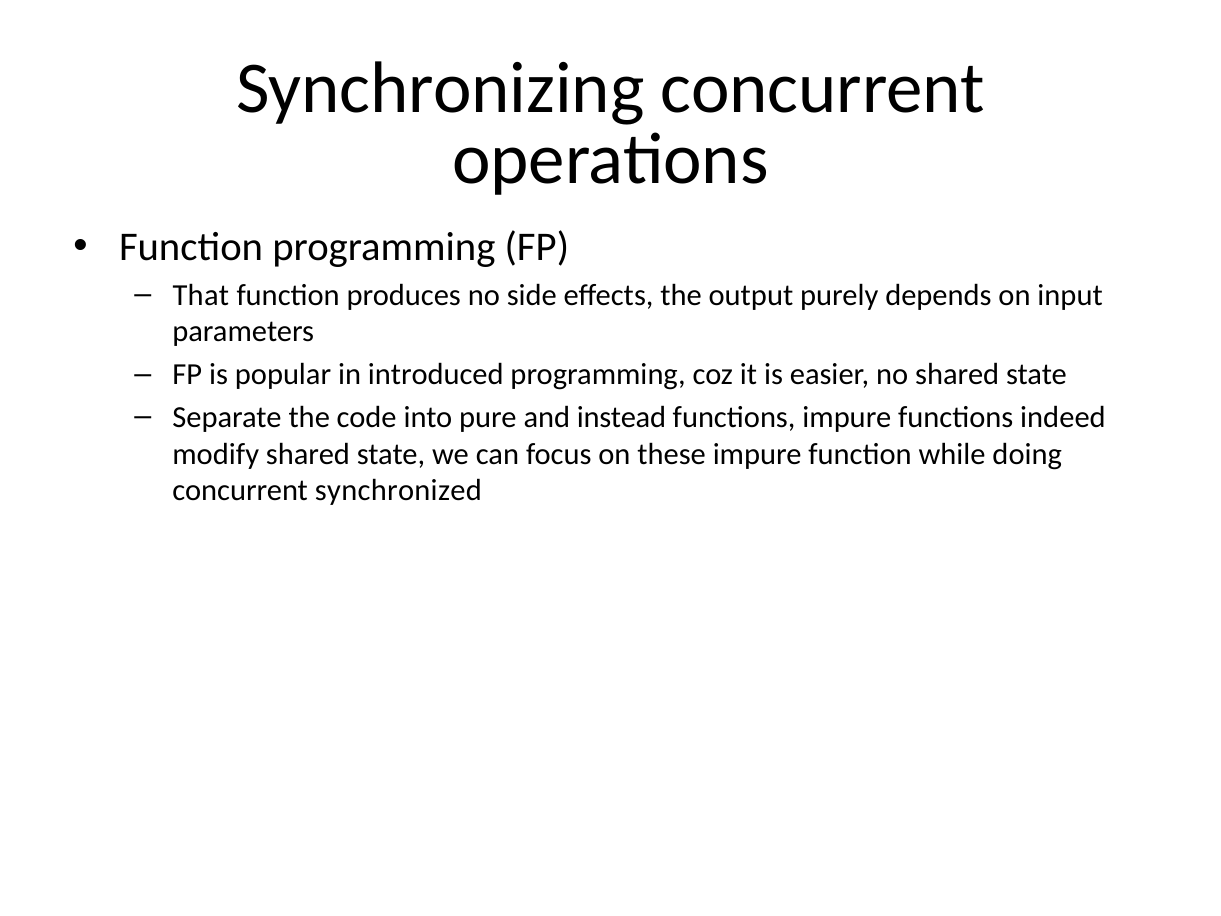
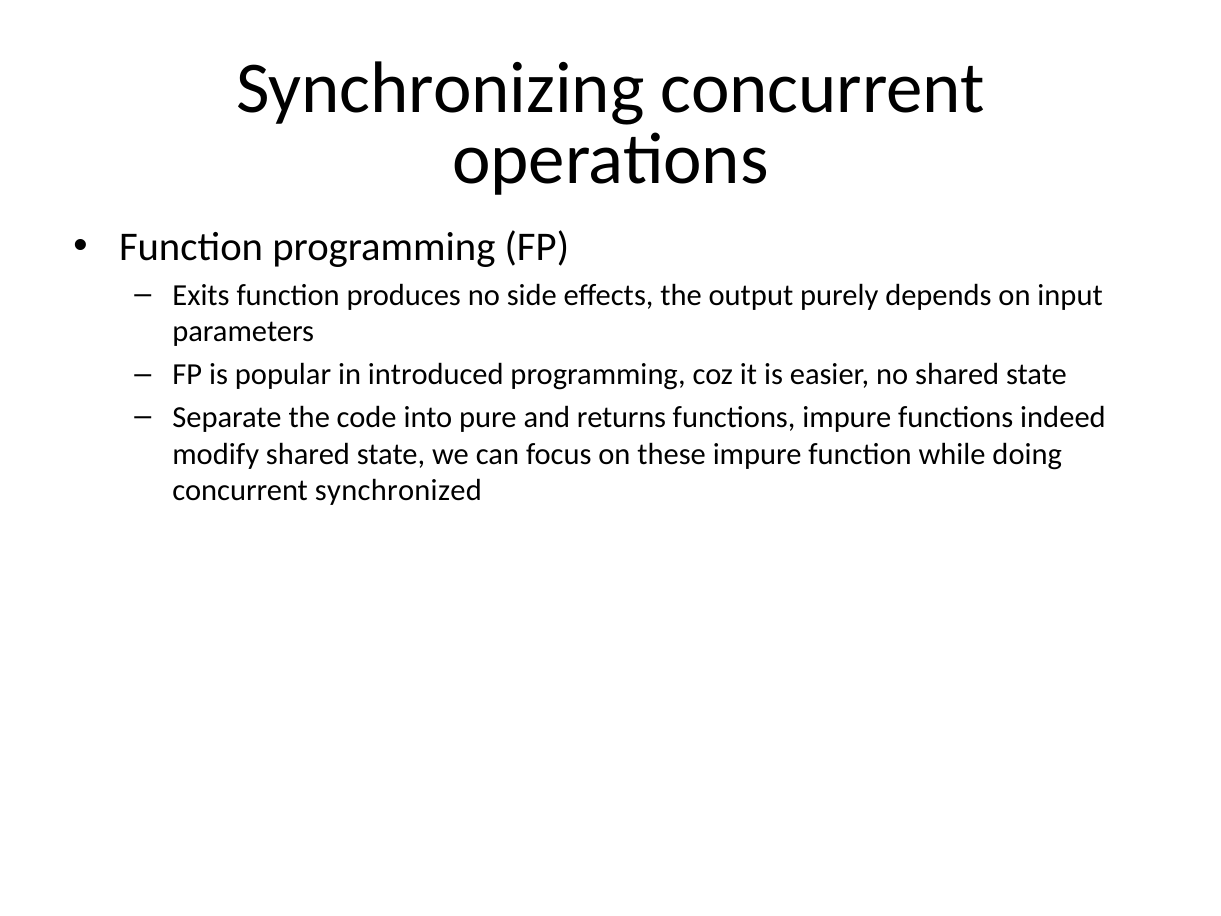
That: That -> Exits (201, 295)
instead: instead -> returns (621, 417)
